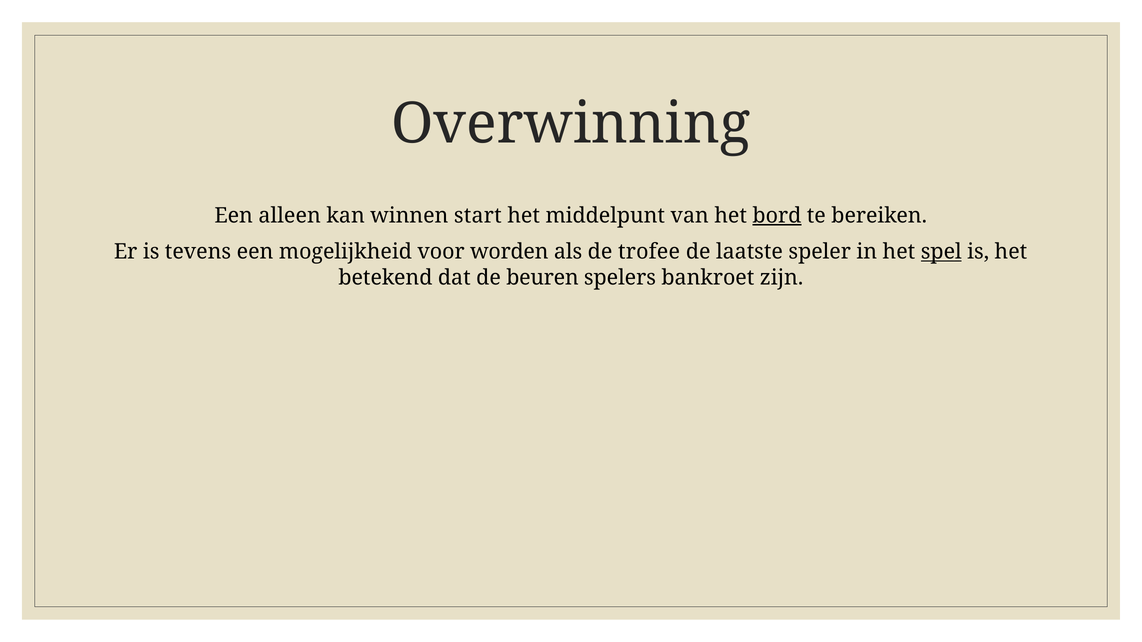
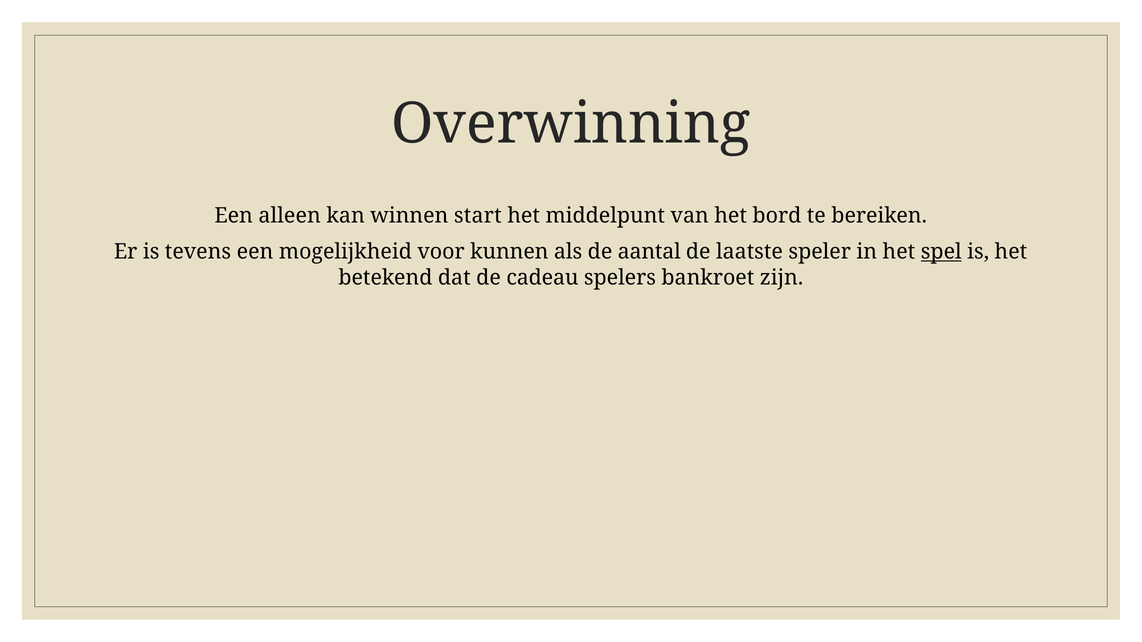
bord underline: present -> none (777, 216)
worden: worden -> kunnen (509, 252)
trofee: trofee -> aantal (649, 252)
beuren: beuren -> cadeau (542, 278)
